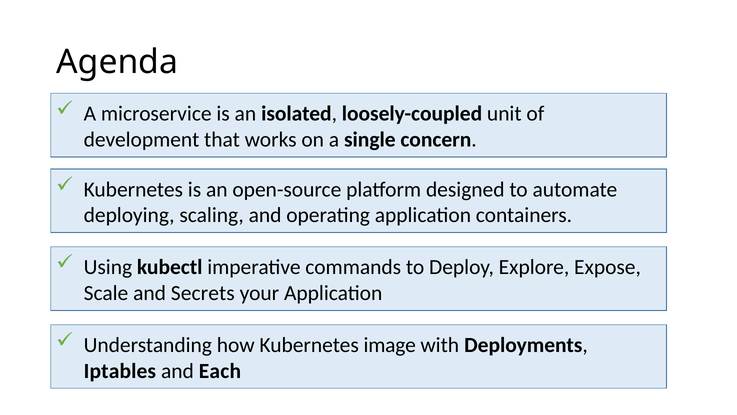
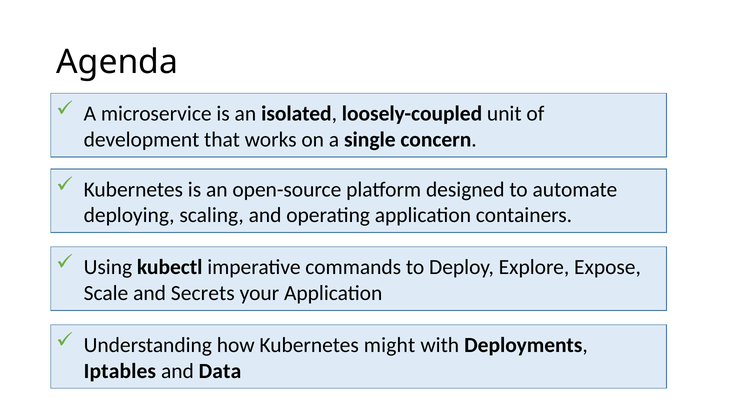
image: image -> might (390, 345)
Each: Each -> Data (220, 371)
